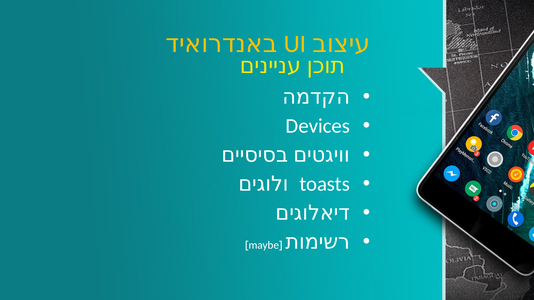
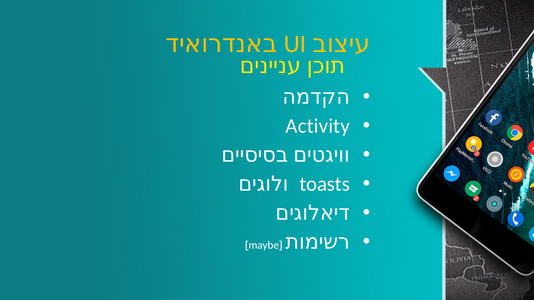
Devices: Devices -> Activity (318, 126)
